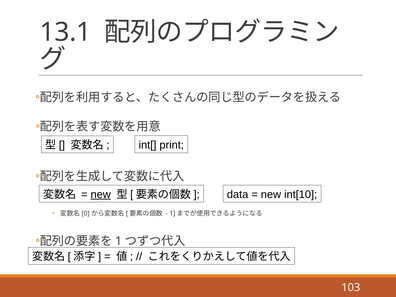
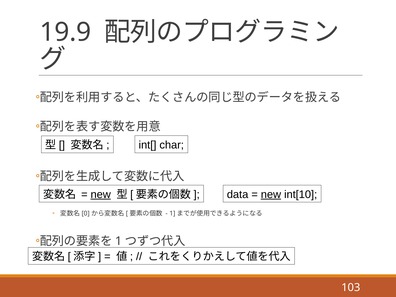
13.1: 13.1 -> 19.9 (65, 32)
print: print -> char (172, 145)
new underline: none -> present (271, 194)
